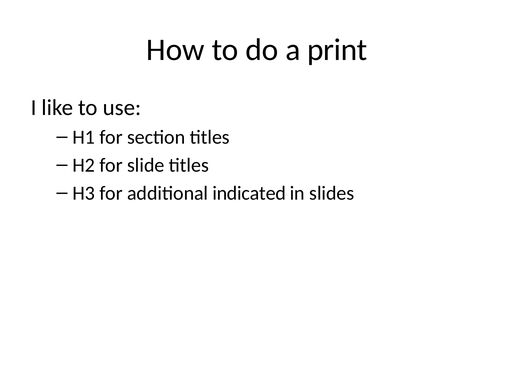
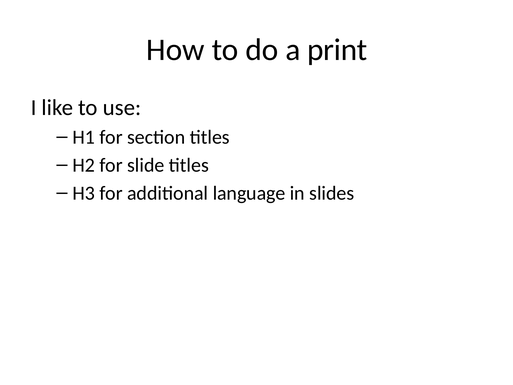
indicated: indicated -> language (249, 193)
